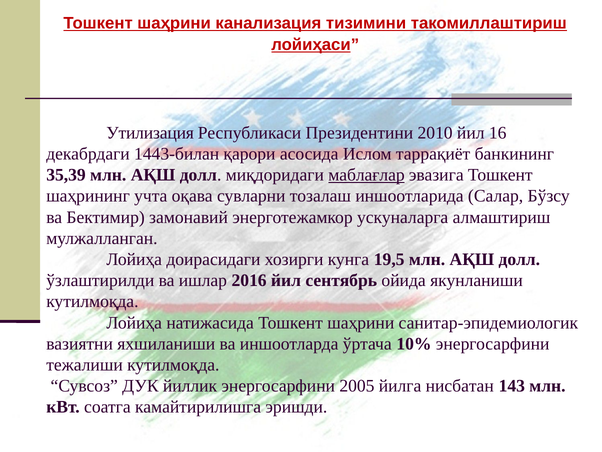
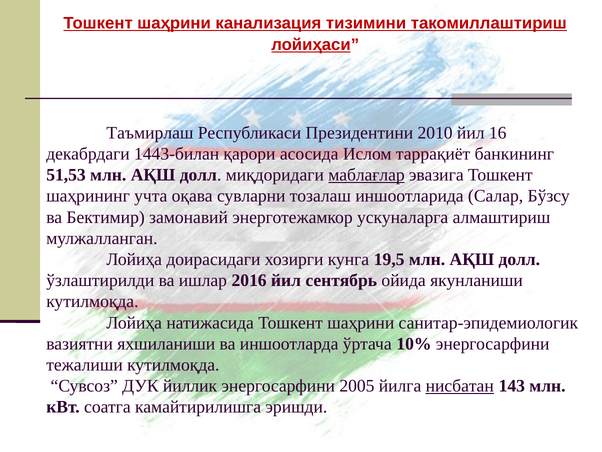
Утилизация: Утилизация -> Таъмирлаш (150, 133)
35,39: 35,39 -> 51,53 (66, 175)
нисбатан underline: none -> present (460, 386)
